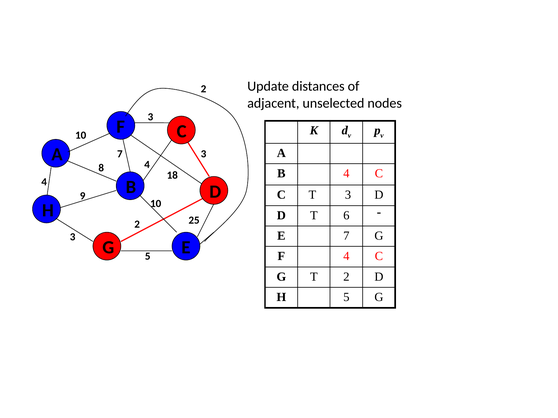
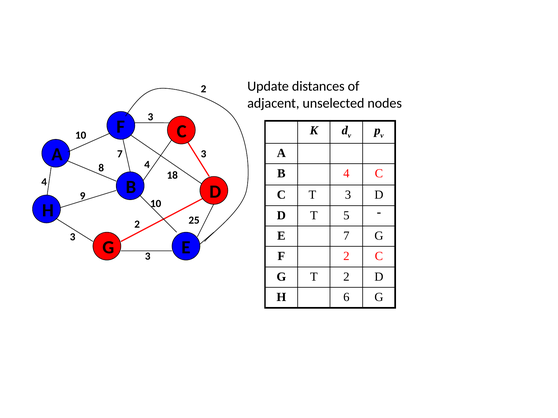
6: 6 -> 5 (346, 216)
G 5: 5 -> 3 (148, 256)
F 4: 4 -> 2 (346, 256)
H 5: 5 -> 6 (346, 297)
